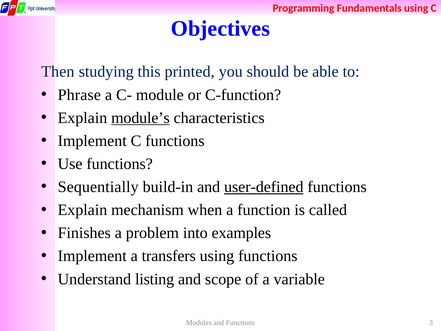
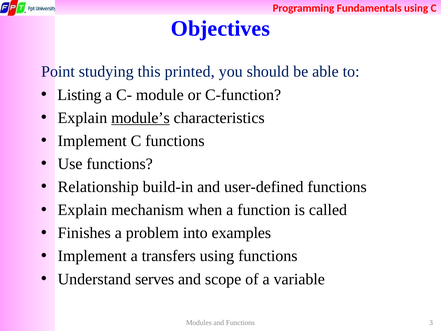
Then: Then -> Point (58, 72)
Phrase: Phrase -> Listing (79, 95)
Sequentially: Sequentially -> Relationship (98, 187)
user-defined underline: present -> none (264, 187)
listing: listing -> serves (155, 279)
